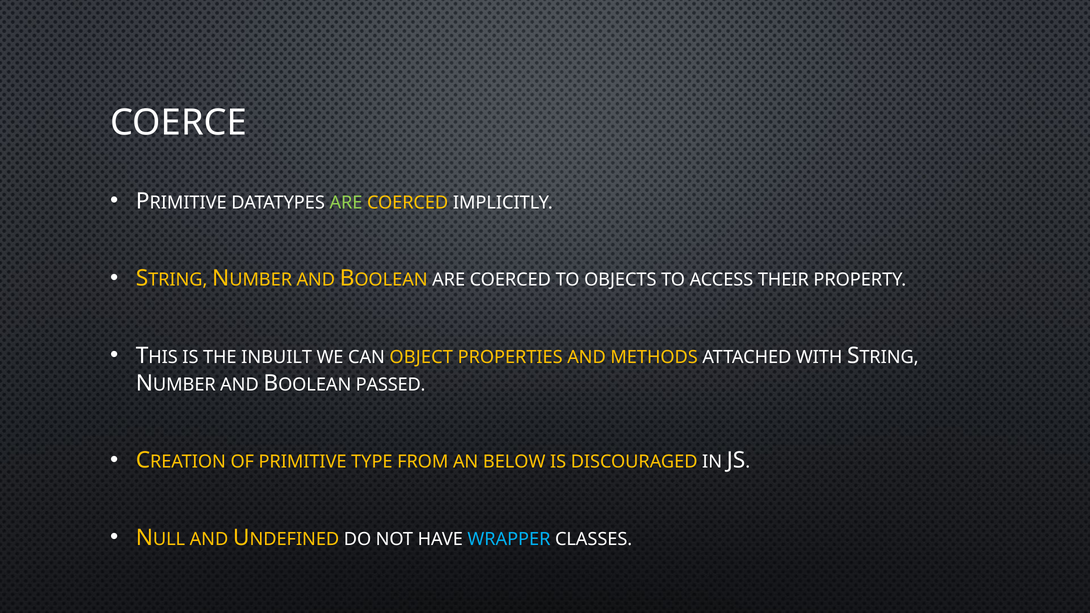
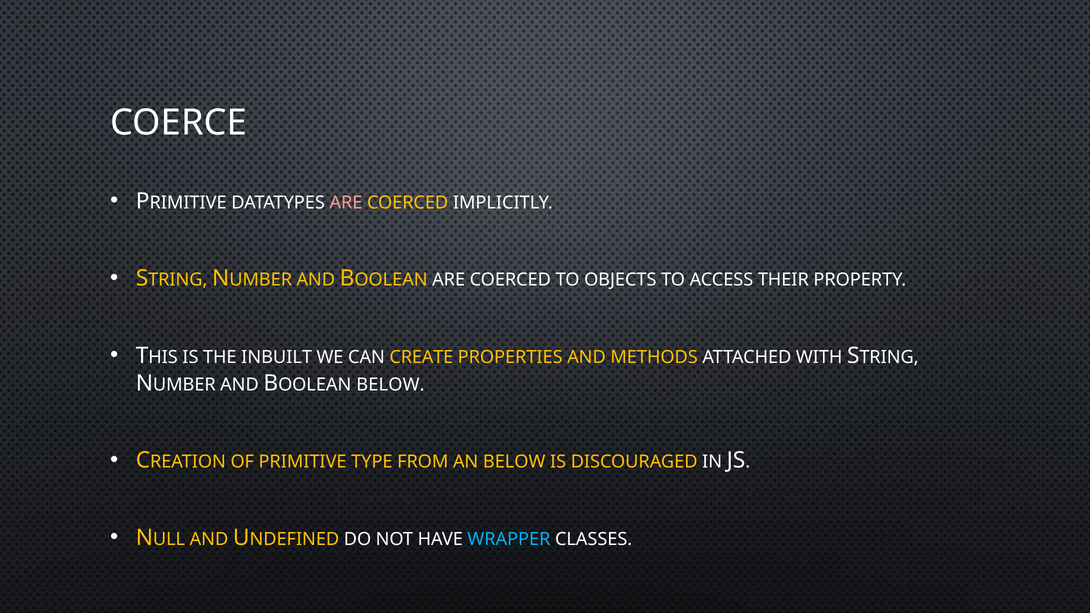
ARE colour: light green -> pink (346, 203)
OBJECT: OBJECT -> CREATE (421, 357)
PASSED: PASSED -> BELOW (390, 385)
